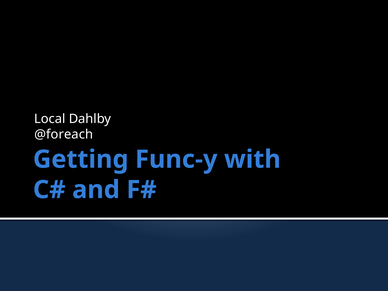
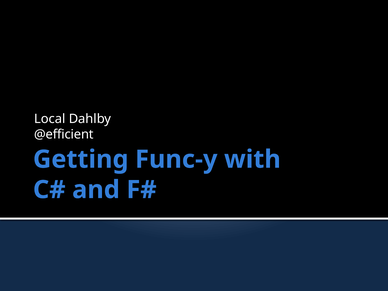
@foreach: @foreach -> @efficient (64, 134)
